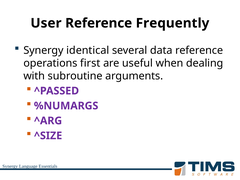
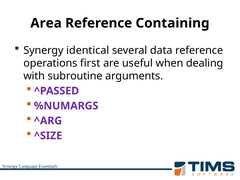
User: User -> Area (46, 23)
Frequently: Frequently -> Containing (173, 23)
